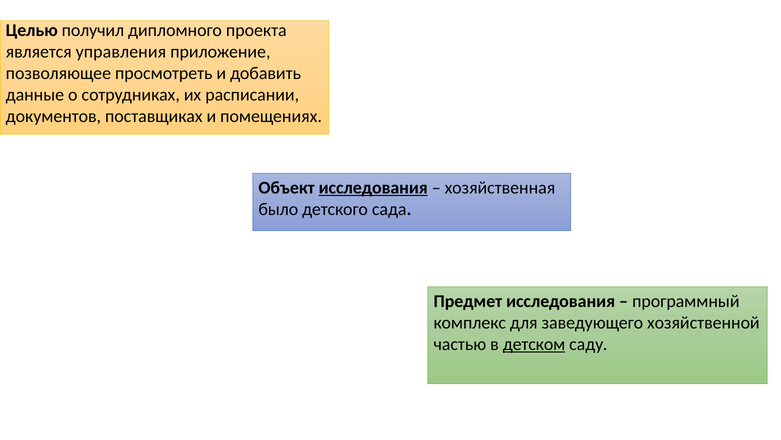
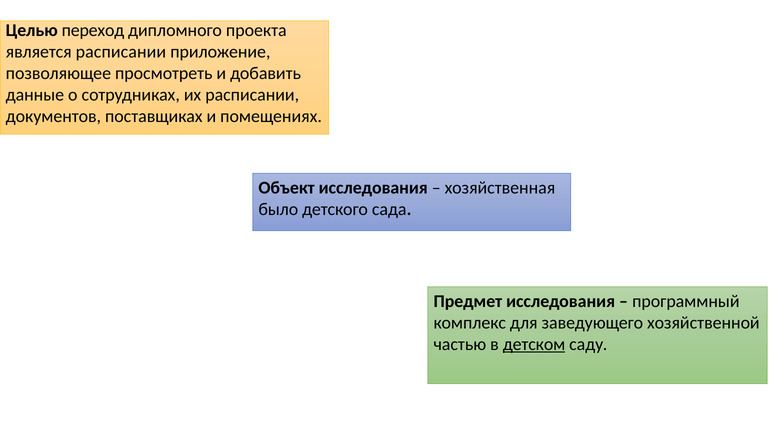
получил: получил -> переход (93, 30)
является управления: управления -> расписании (121, 52)
исследования underline: present -> none (373, 188)
